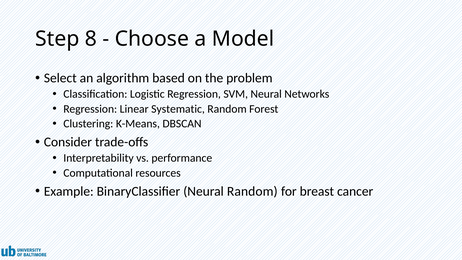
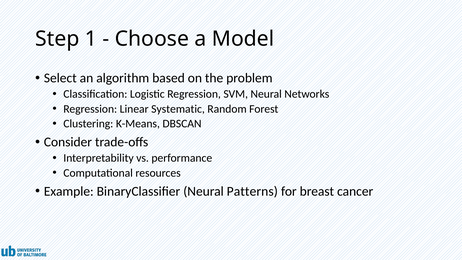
8: 8 -> 1 (91, 39)
Neural Random: Random -> Patterns (252, 191)
